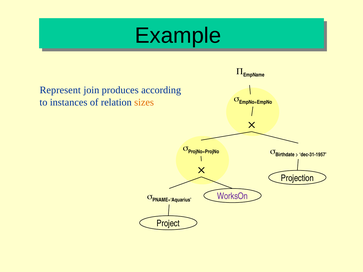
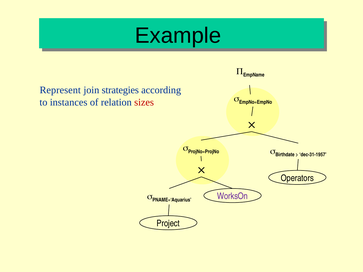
produces: produces -> strategies (120, 90)
sizes colour: orange -> red (144, 102)
Projection: Projection -> Operators (297, 178)
